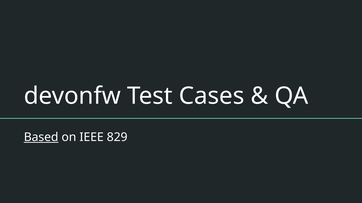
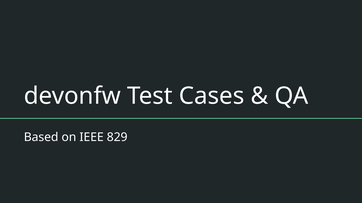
Based underline: present -> none (41, 138)
